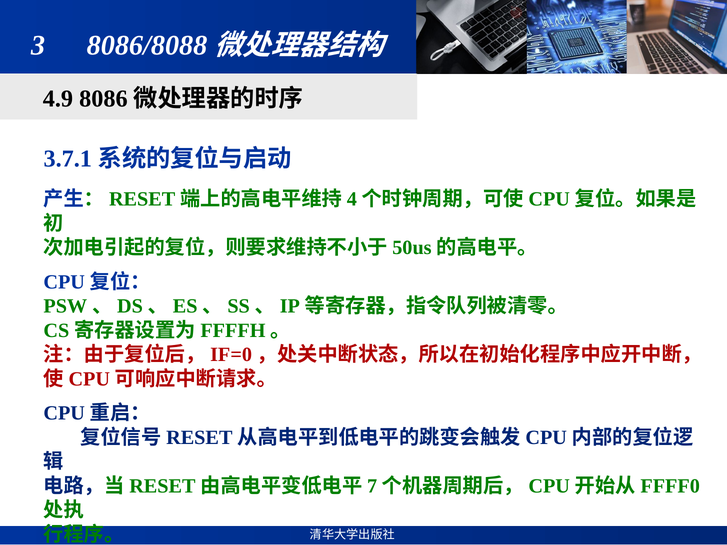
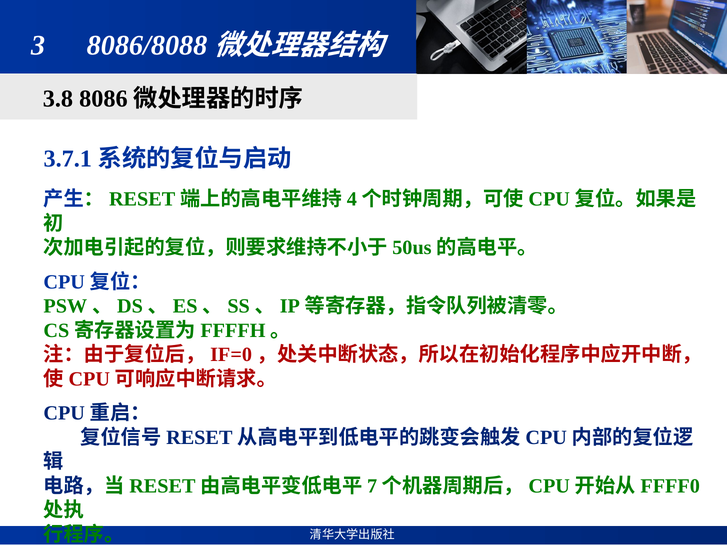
4.9: 4.9 -> 3.8 (58, 99)
